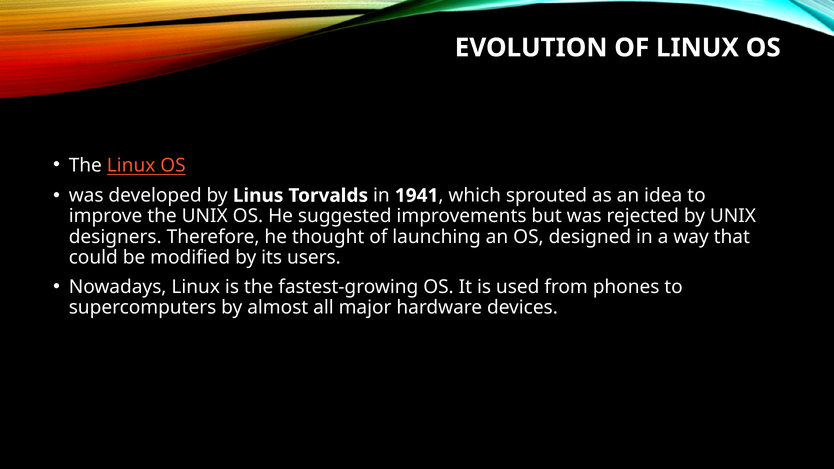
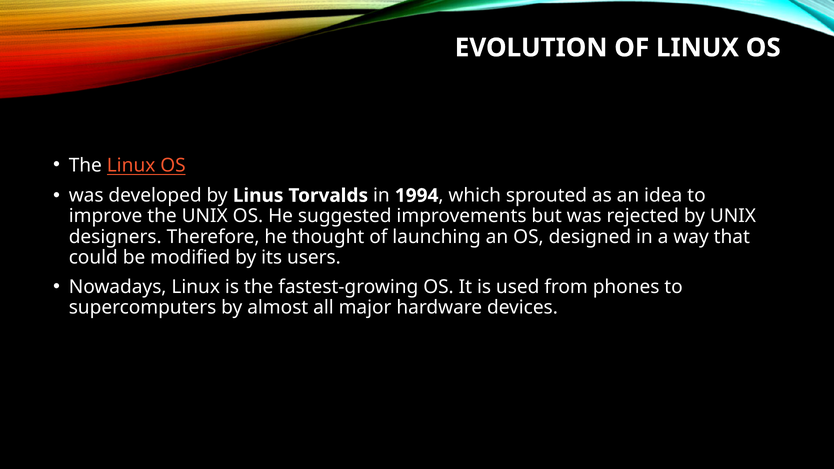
1941: 1941 -> 1994 (417, 196)
